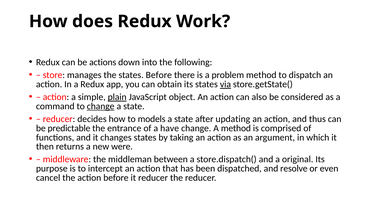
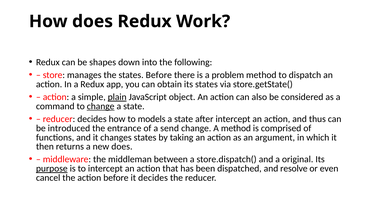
actions: actions -> shapes (103, 62)
via underline: present -> none (225, 84)
after updating: updating -> intercept (233, 119)
predictable: predictable -> introduced (69, 128)
have: have -> send (170, 128)
new were: were -> does (122, 147)
purpose underline: none -> present (52, 169)
it reducer: reducer -> decides (153, 178)
